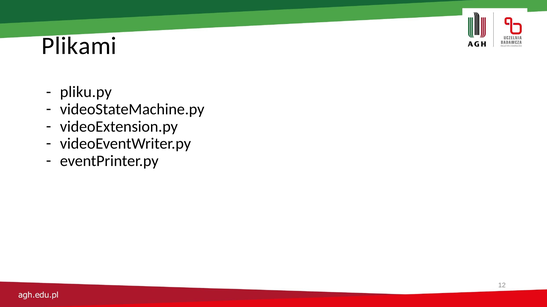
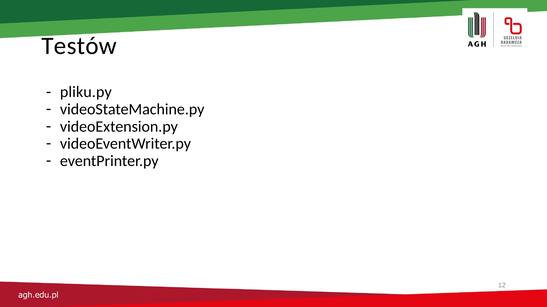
Plikami: Plikami -> Testów (79, 46)
